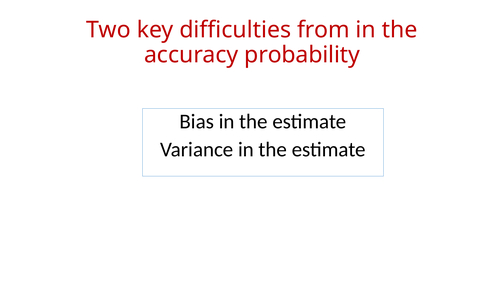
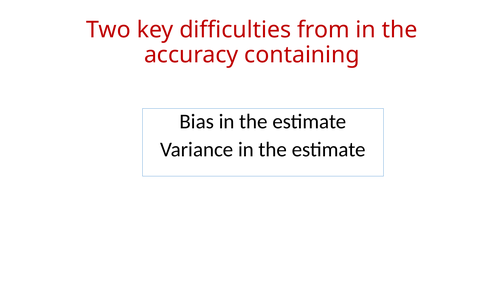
probability: probability -> containing (302, 55)
